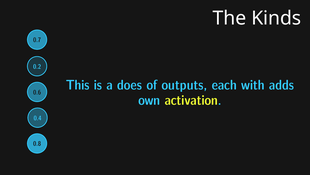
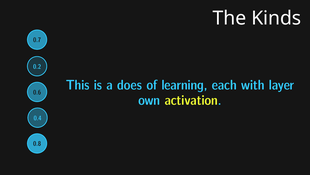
outputs: outputs -> learning (185, 85)
adds: adds -> layer (282, 85)
